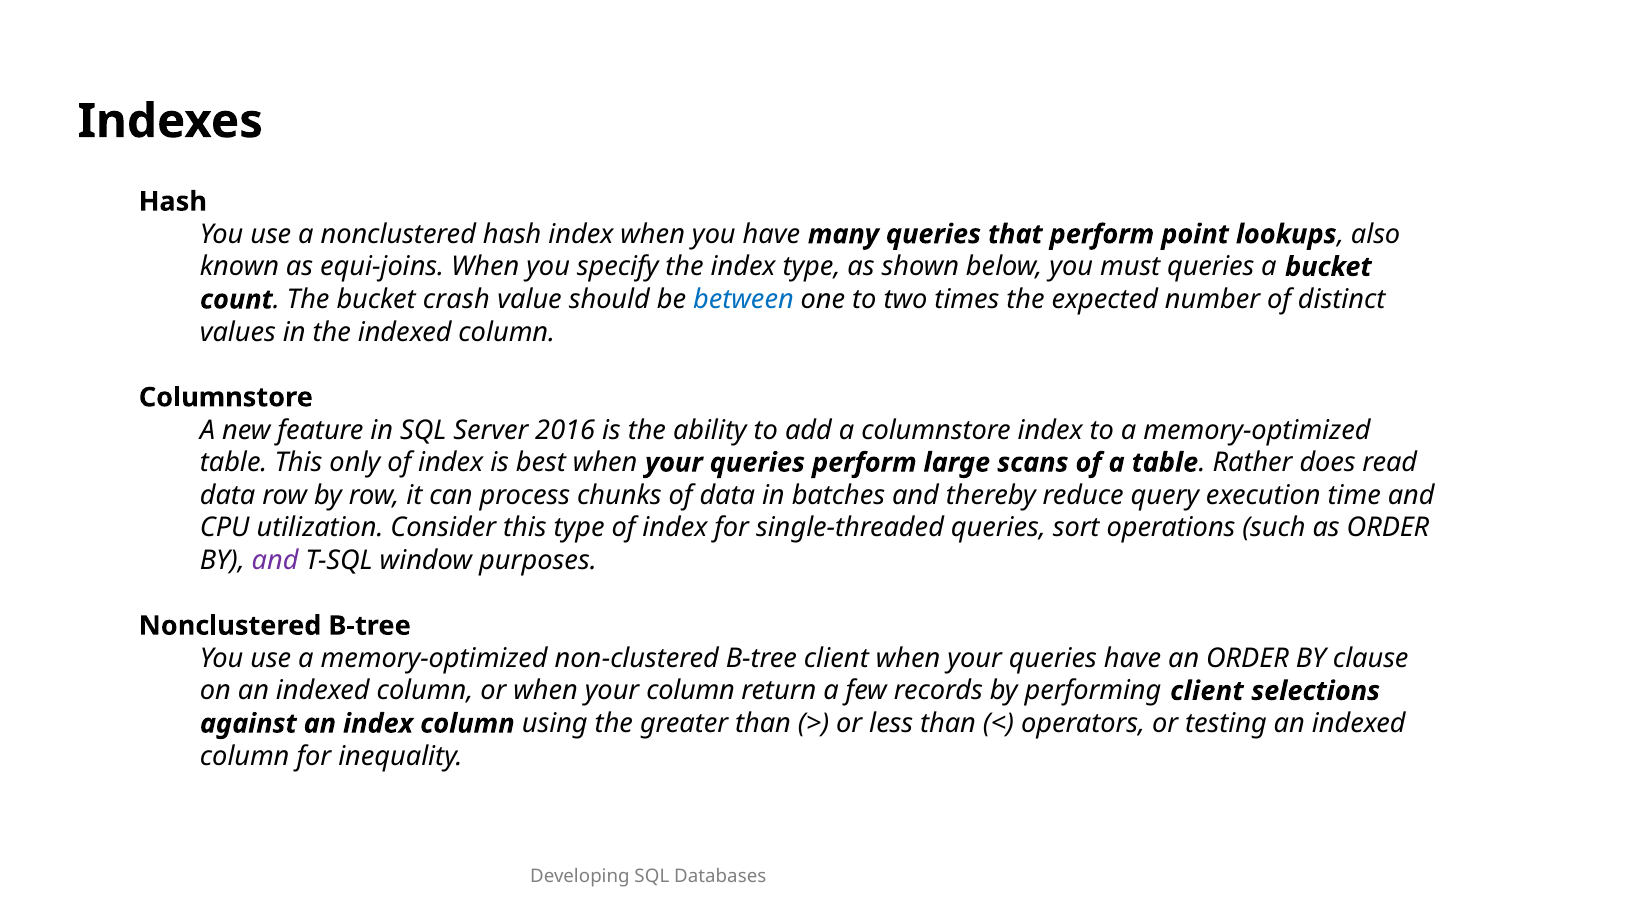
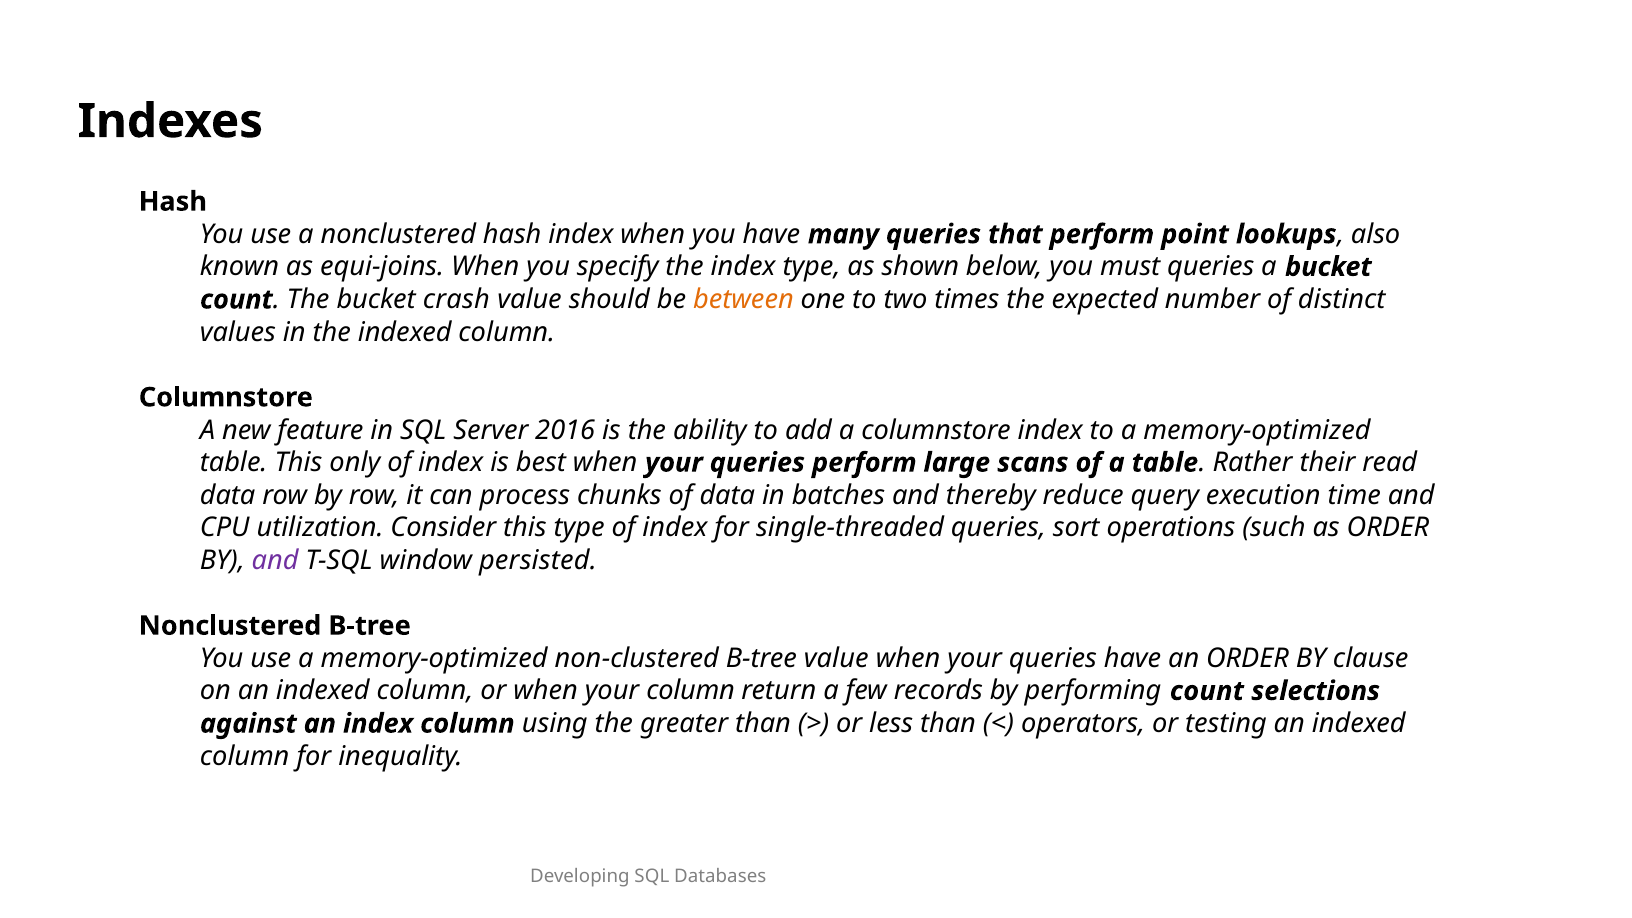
between colour: blue -> orange (743, 300)
does: does -> their (1328, 463)
purposes: purposes -> persisted (538, 561)
B-tree client: client -> value (836, 658)
performing client: client -> count (1207, 691)
